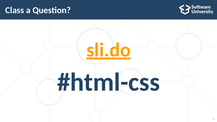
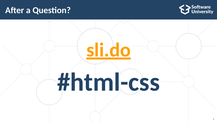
Class: Class -> After (15, 10)
